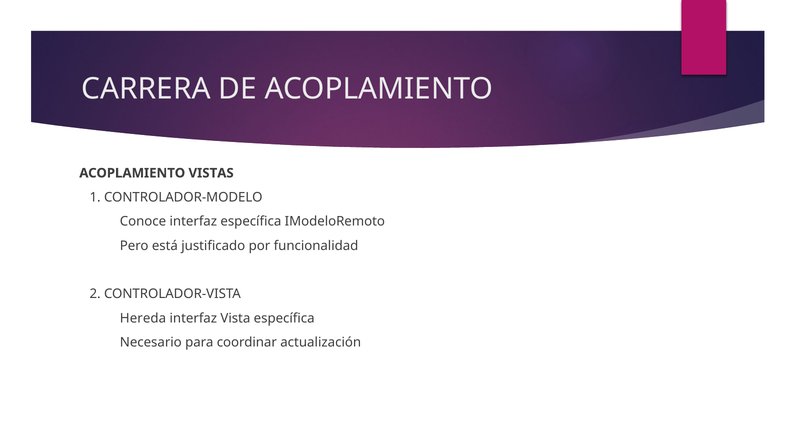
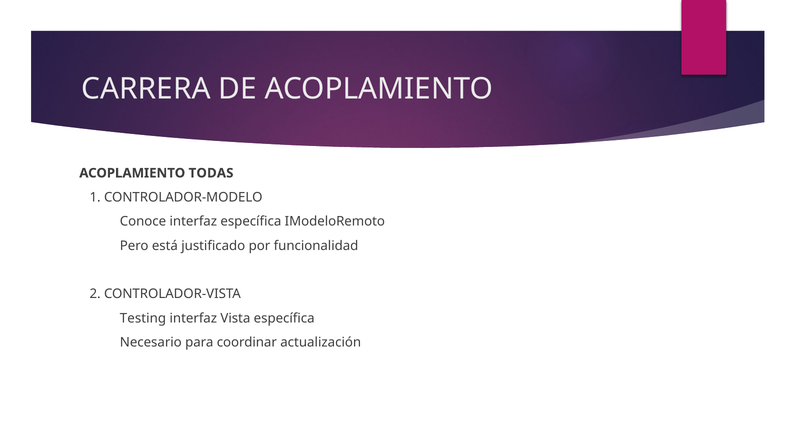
VISTAS: VISTAS -> TODAS (211, 173)
Hereda: Hereda -> Testing (143, 318)
